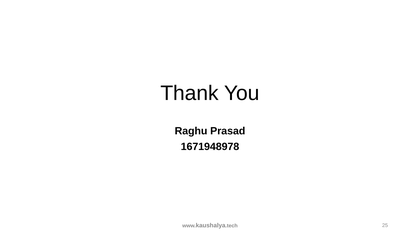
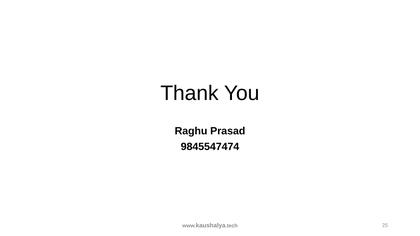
1671948978: 1671948978 -> 9845547474 (210, 147)
